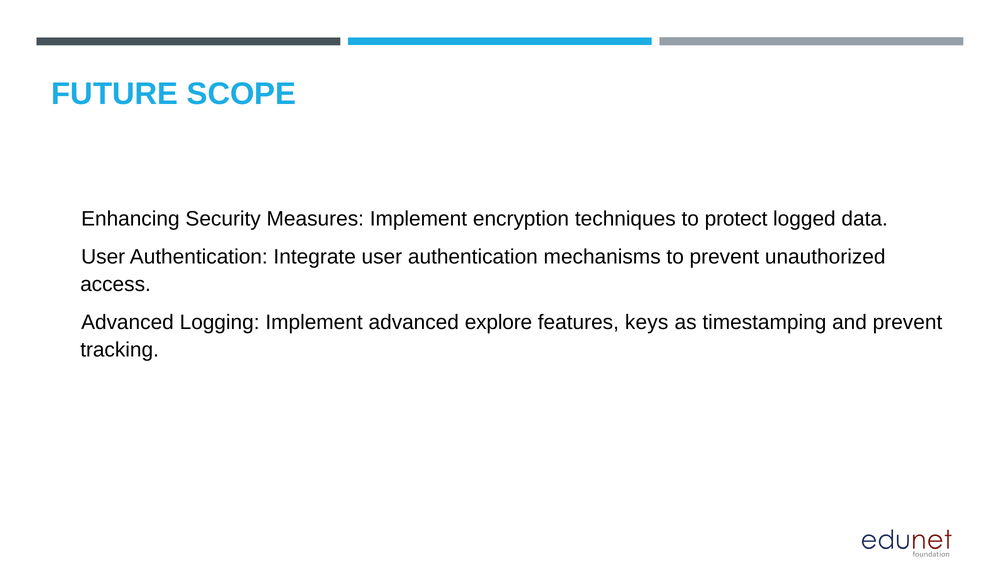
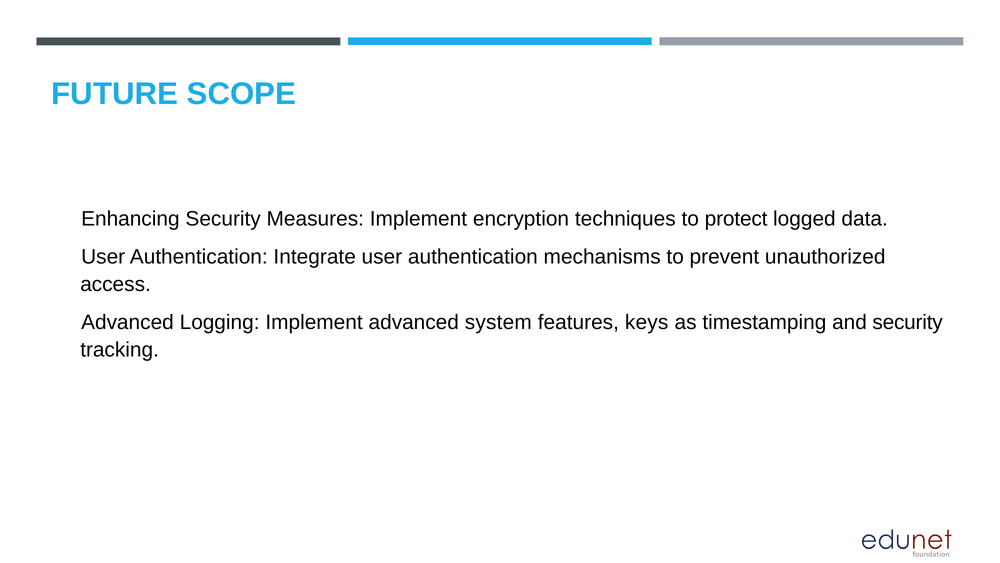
explore: explore -> system (498, 322)
and prevent: prevent -> security (908, 322)
